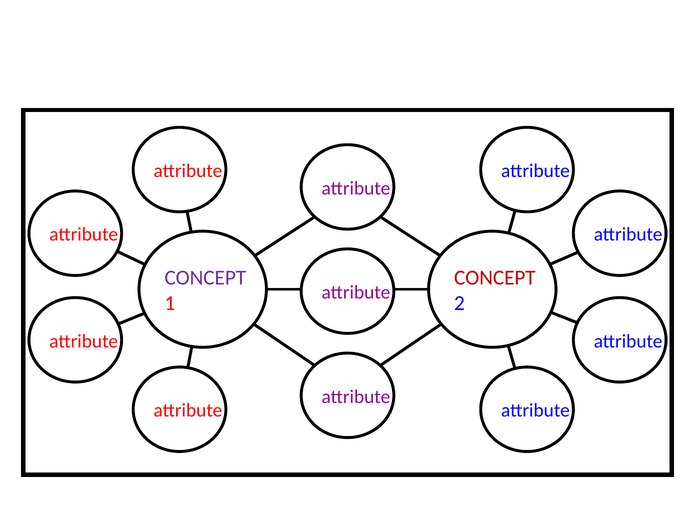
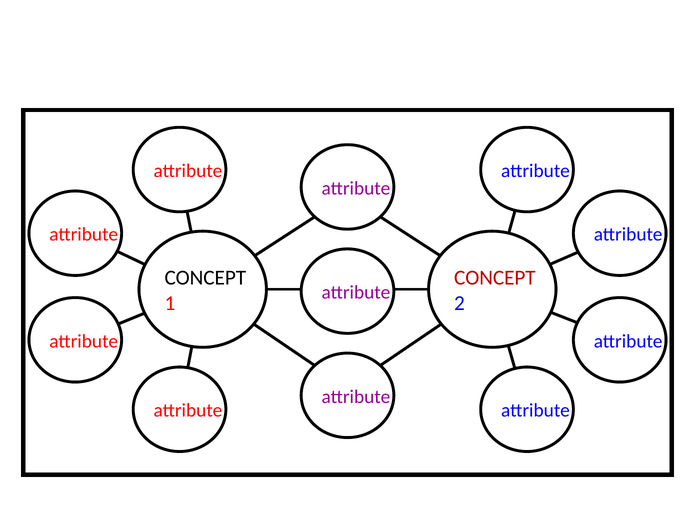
CONCEPT colour: purple -> black (205, 278)
